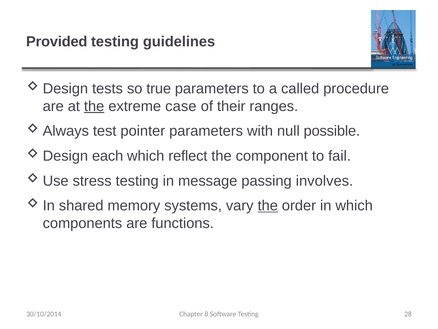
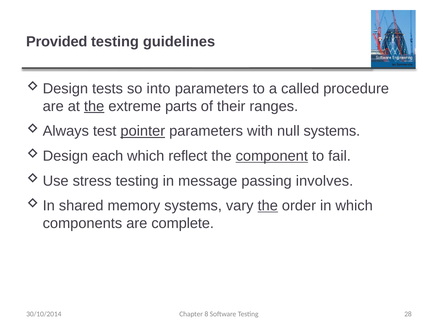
true: true -> into (159, 89)
case: case -> parts (181, 106)
pointer underline: none -> present (143, 131)
null possible: possible -> systems (332, 131)
component underline: none -> present (272, 156)
functions: functions -> complete (183, 223)
